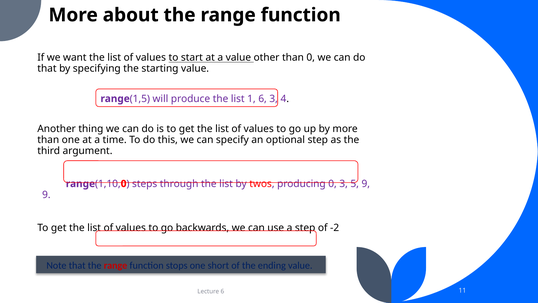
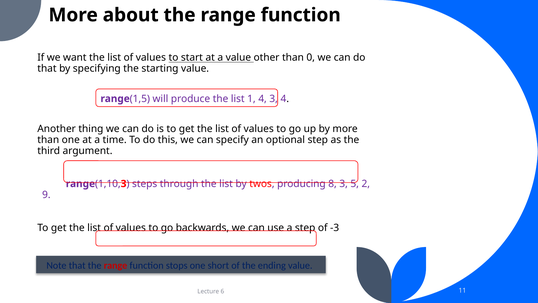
1 6: 6 -> 4 (263, 99)
0: 0 -> 3 (124, 184)
producing 0: 0 -> 8 (333, 184)
5 9: 9 -> 2 (366, 184)
-2: -2 -> -3 (335, 227)
